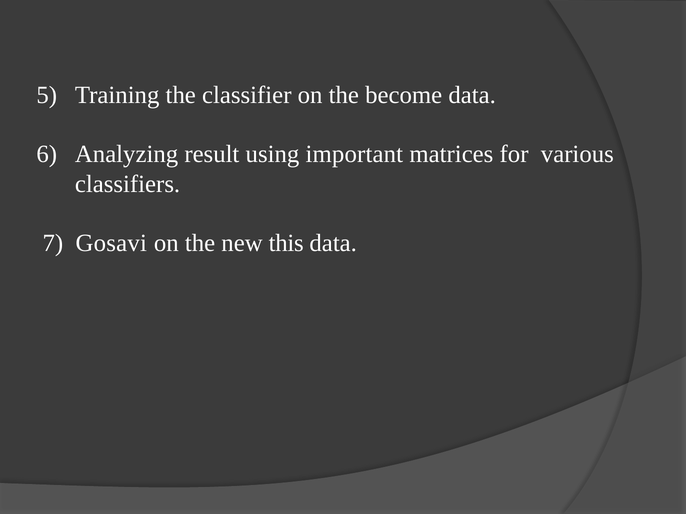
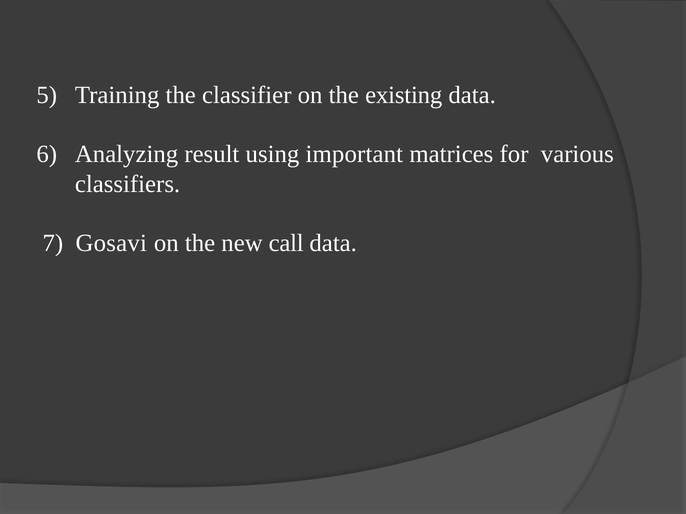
become: become -> existing (404, 95)
this: this -> call (286, 244)
